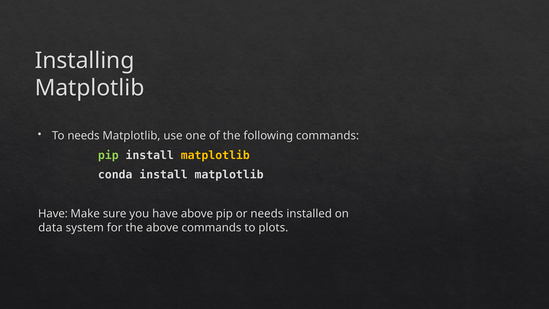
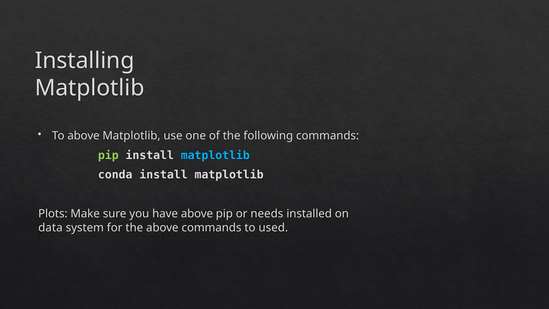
To needs: needs -> above (83, 136)
matplotlib colour: yellow -> light blue (215, 155)
Have: Have -> Plots (53, 214)
plots: plots -> used (273, 227)
